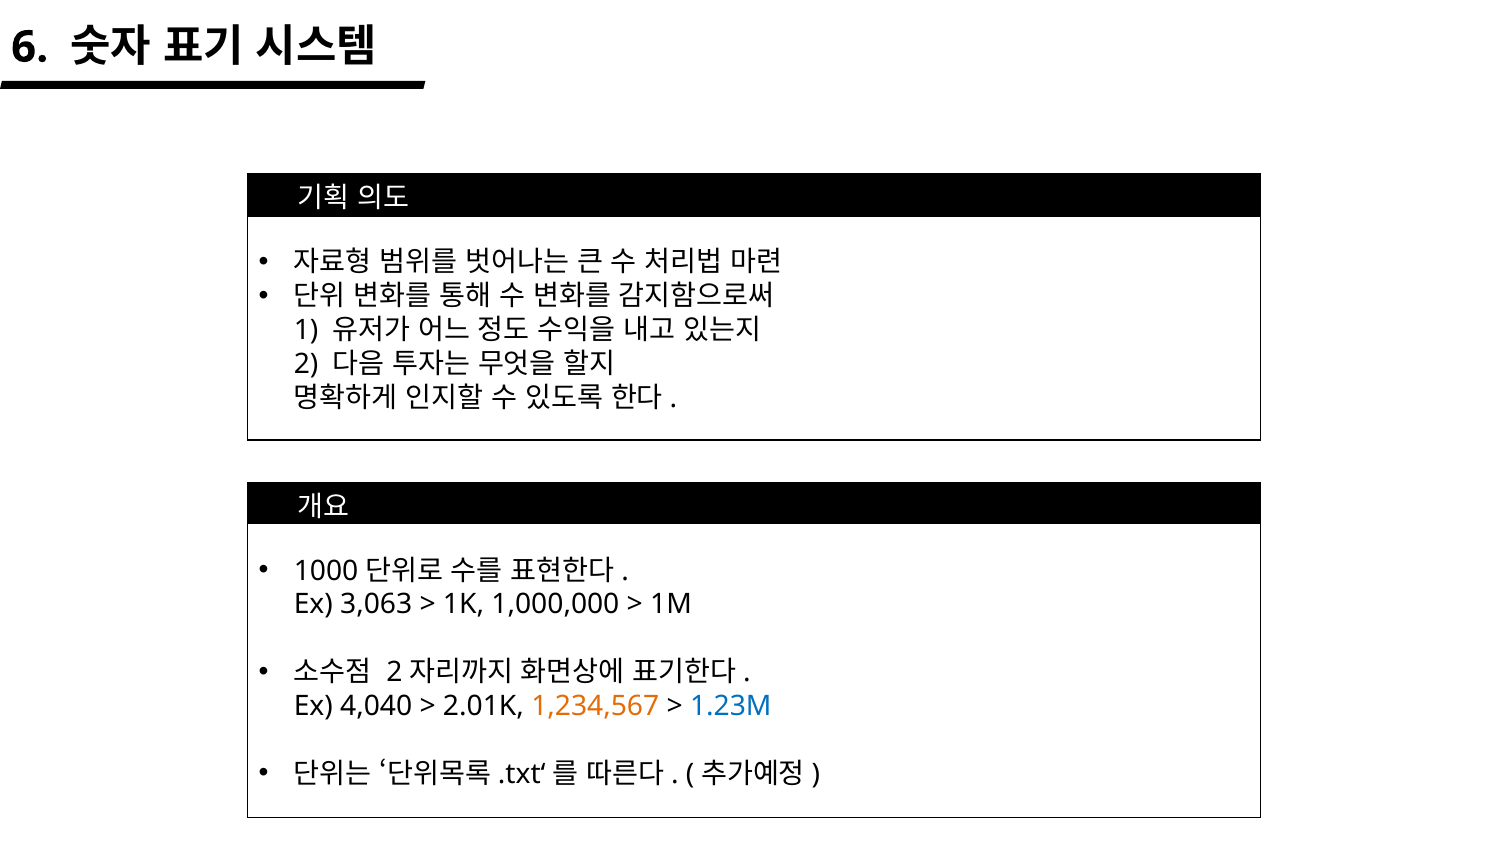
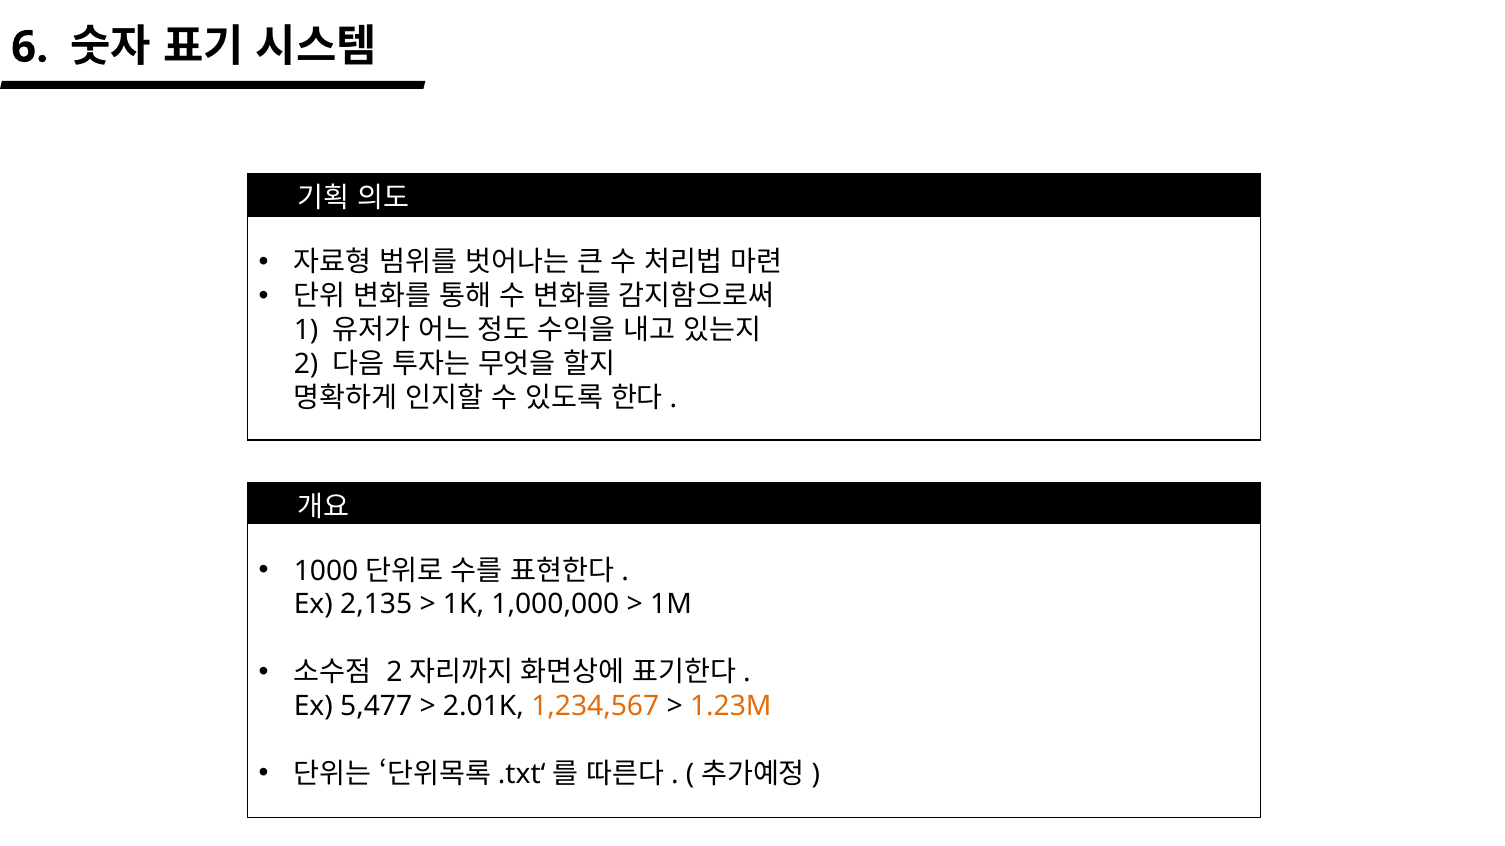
3,063: 3,063 -> 2,135 (376, 605)
4,040: 4,040 -> 5,477 (376, 707)
1.23M colour: blue -> orange (731, 707)
